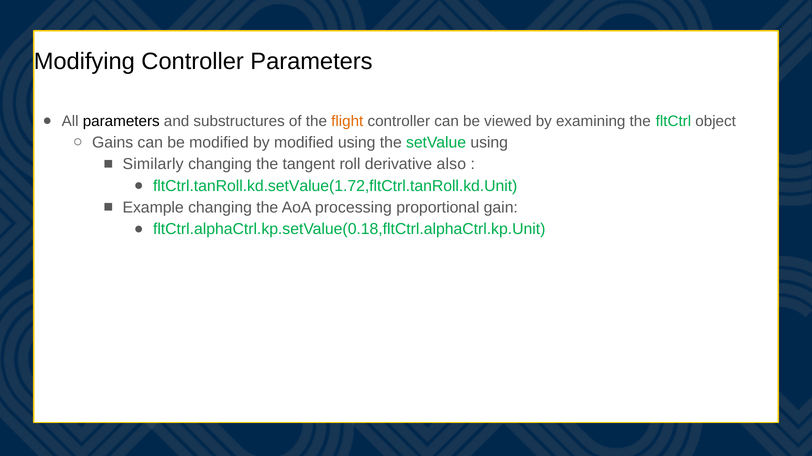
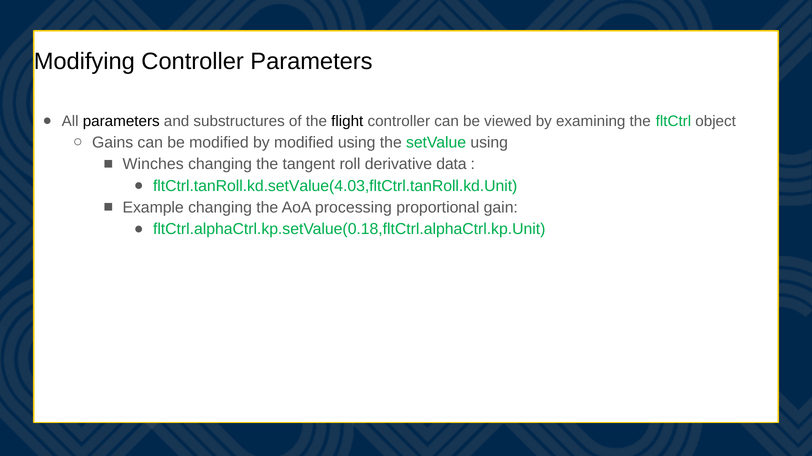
flight colour: orange -> black (347, 121)
Similarly: Similarly -> Winches (153, 164)
also: also -> data (451, 164)
fltCtrl.tanRoll.kd.setValue(1.72,fltCtrl.tanRoll.kd.Unit: fltCtrl.tanRoll.kd.setValue(1.72,fltCtrl.tanRoll.kd.Unit -> fltCtrl.tanRoll.kd.setValue(4.03,fltCtrl.tanRoll.kd.Unit (335, 186)
